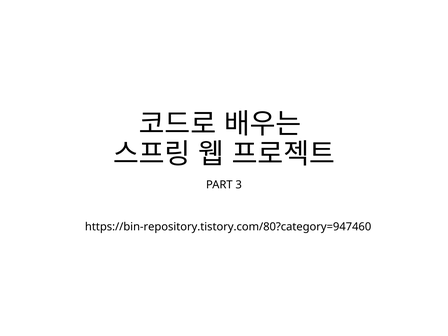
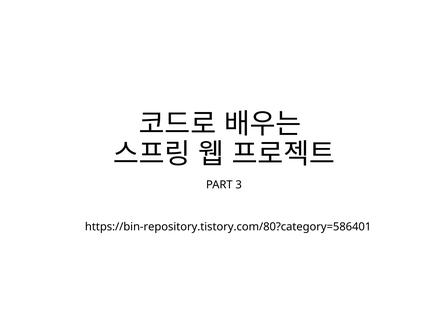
https://bin-repository.tistory.com/80?category=947460: https://bin-repository.tistory.com/80?category=947460 -> https://bin-repository.tistory.com/80?category=586401 (228, 227)
